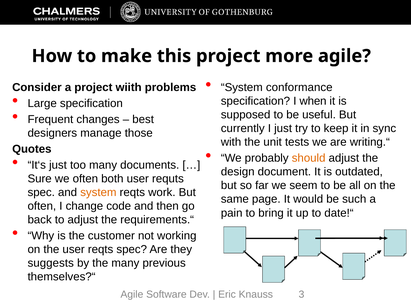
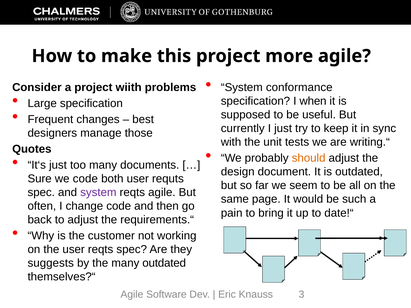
we often: often -> code (85, 179)
system colour: orange -> purple (98, 193)
reqts work: work -> agile (162, 193)
many previous: previous -> outdated (164, 263)
